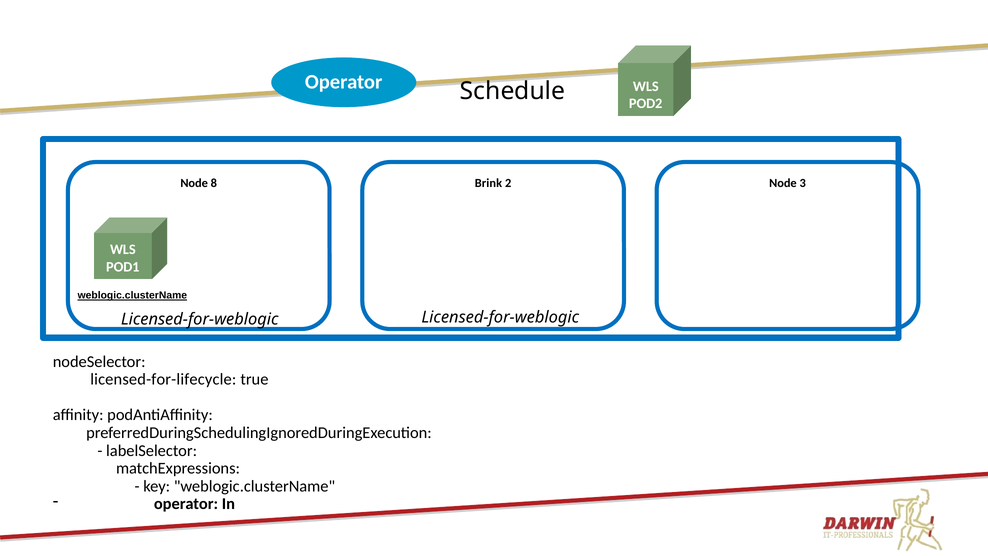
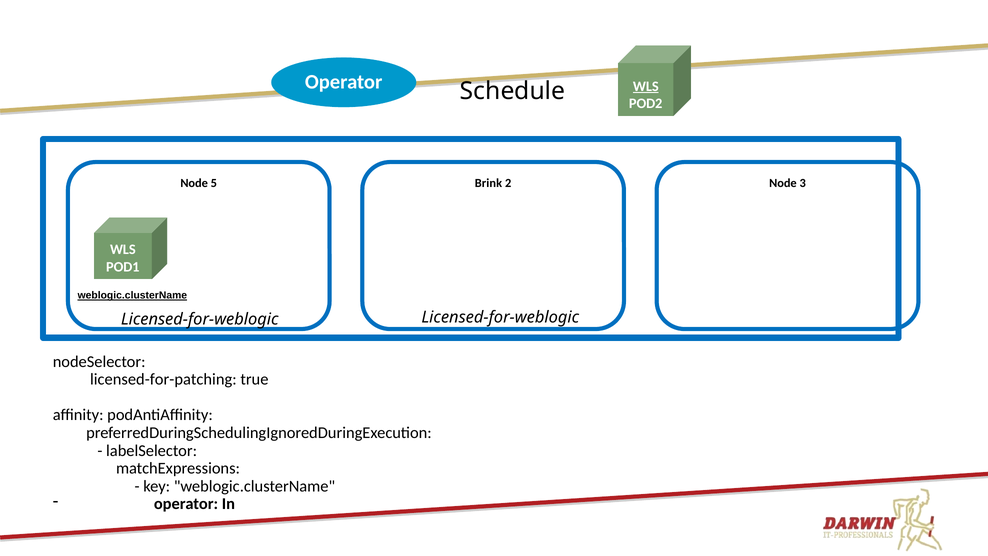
WLS underline: none -> present (646, 86)
8: 8 -> 5 (214, 183)
licensed-for-lifecycle: licensed-for-lifecycle -> licensed-for-patching (163, 379)
